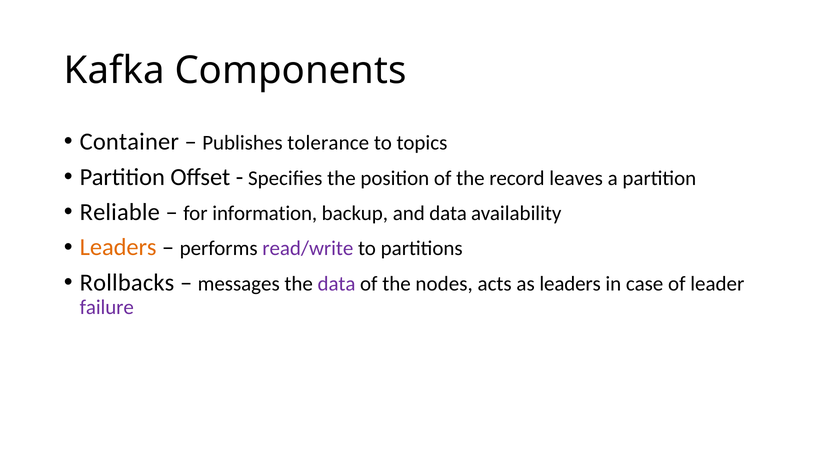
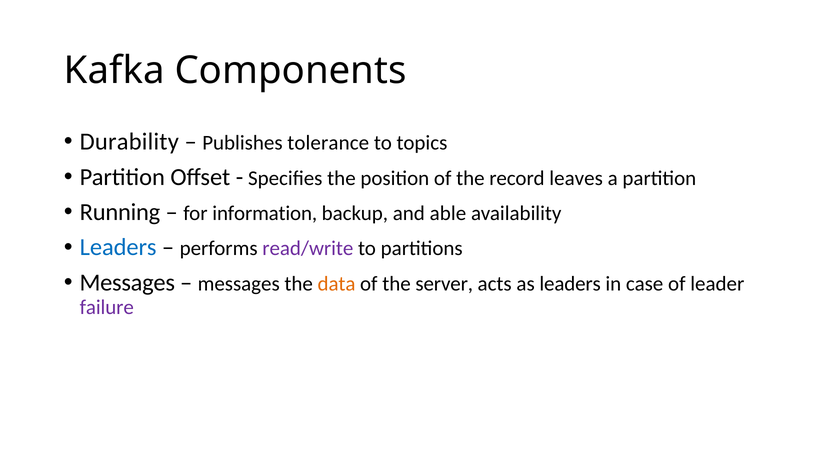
Container: Container -> Durability (129, 142)
Reliable: Reliable -> Running (120, 212)
and data: data -> able (448, 213)
Leaders colour: orange -> blue (118, 247)
Rollbacks: Rollbacks -> Messages (127, 283)
data colour: purple -> orange (337, 284)
nodes: nodes -> server (444, 284)
